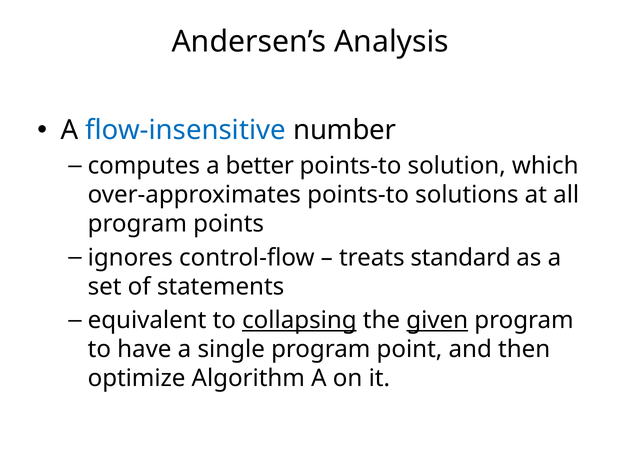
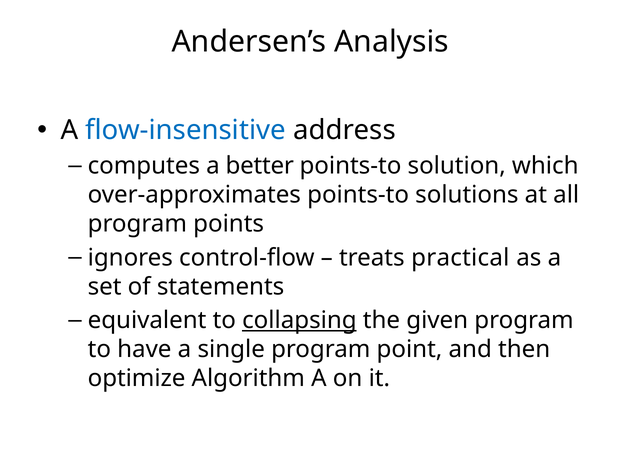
number: number -> address (345, 130)
standard: standard -> practical (460, 258)
given underline: present -> none (437, 320)
